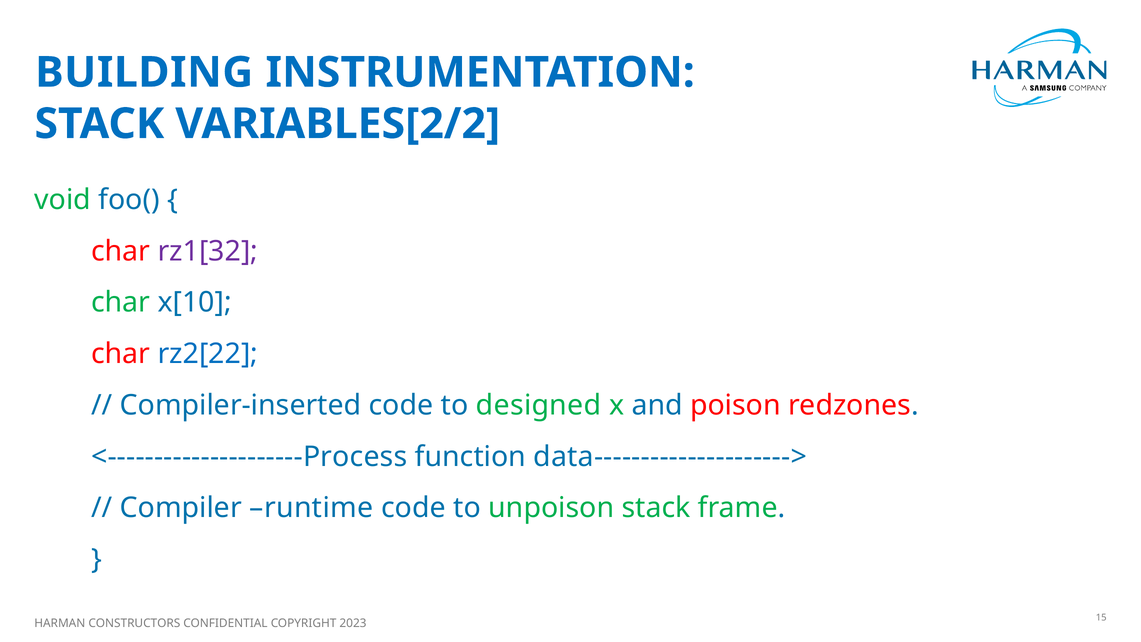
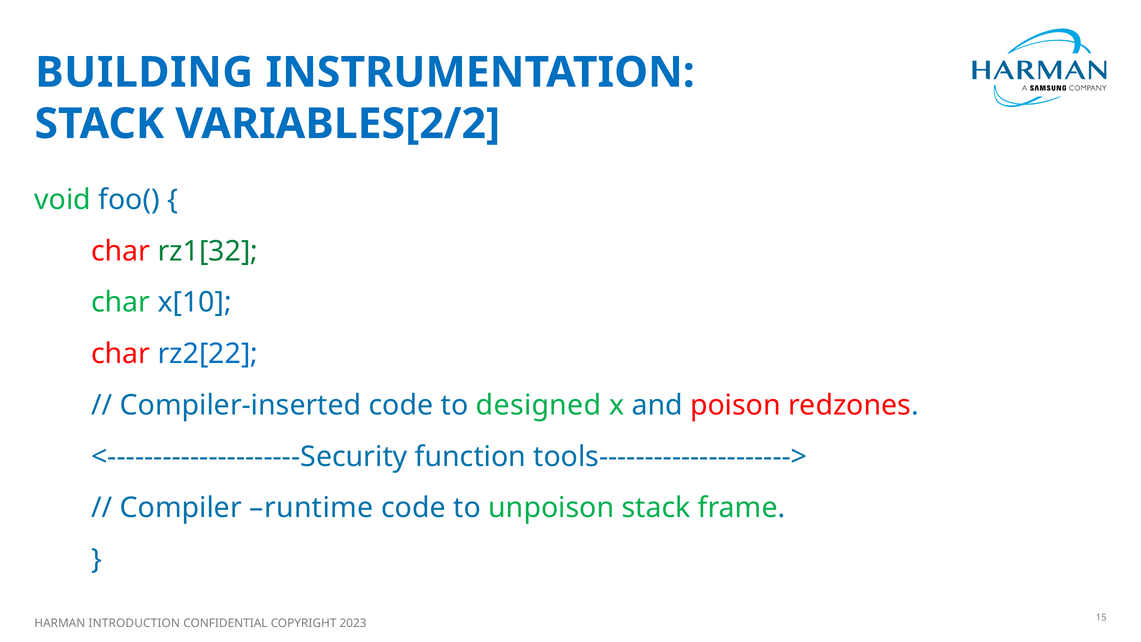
rz1[32 colour: purple -> green (208, 251)
<---------------------Process: <---------------------Process -> <---------------------Security (249, 456)
data--------------------->: data---------------------> -> tools---------------------> (670, 456)
CONSTRUCTORS: CONSTRUCTORS -> INTRODUCTION (134, 623)
